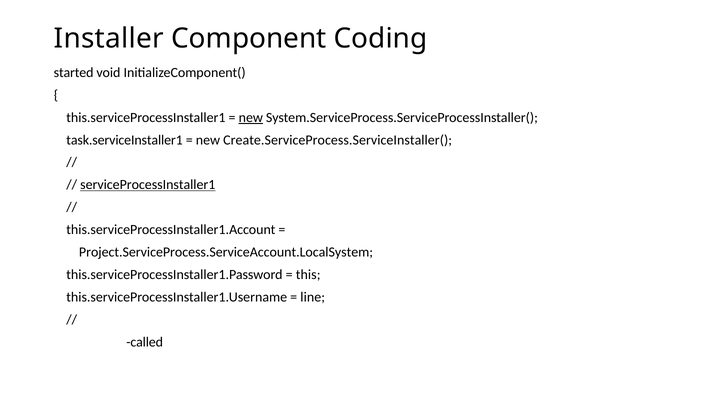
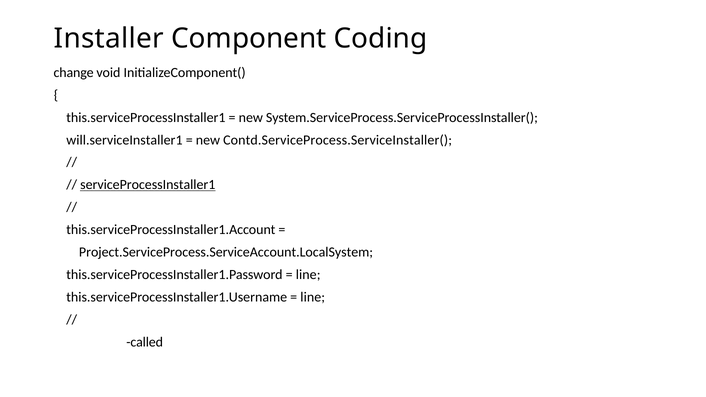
started: started -> change (74, 73)
new underline: present -> none (251, 117)
task.serviceInstaller1: task.serviceInstaller1 -> will.serviceInstaller1 (124, 140)
Create.ServiceProcess.ServiceInstaller(: Create.ServiceProcess.ServiceInstaller( -> Contd.ServiceProcess.ServiceInstaller( (338, 140)
this: this -> line (308, 275)
